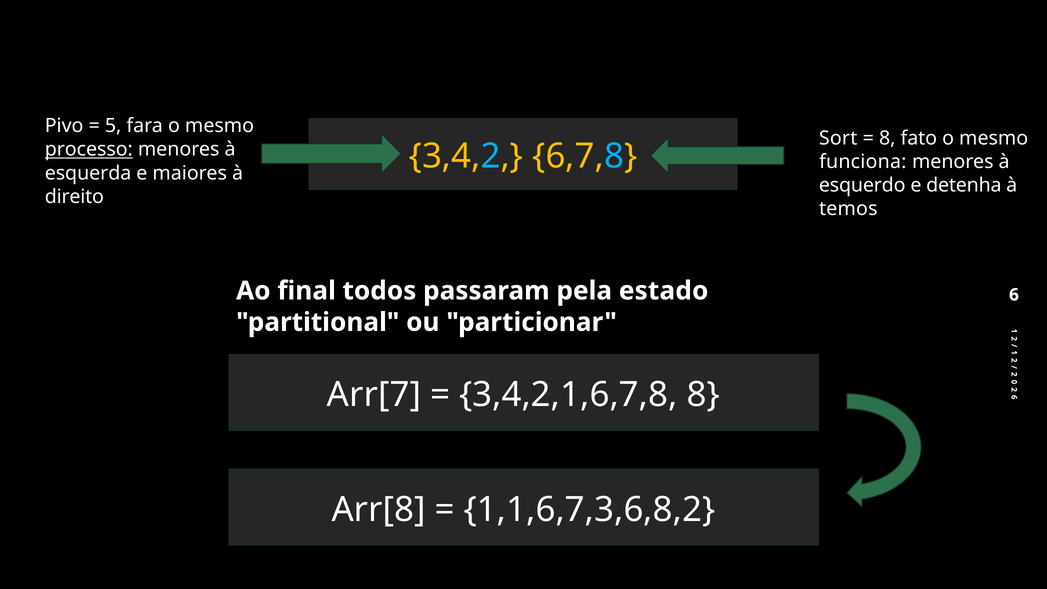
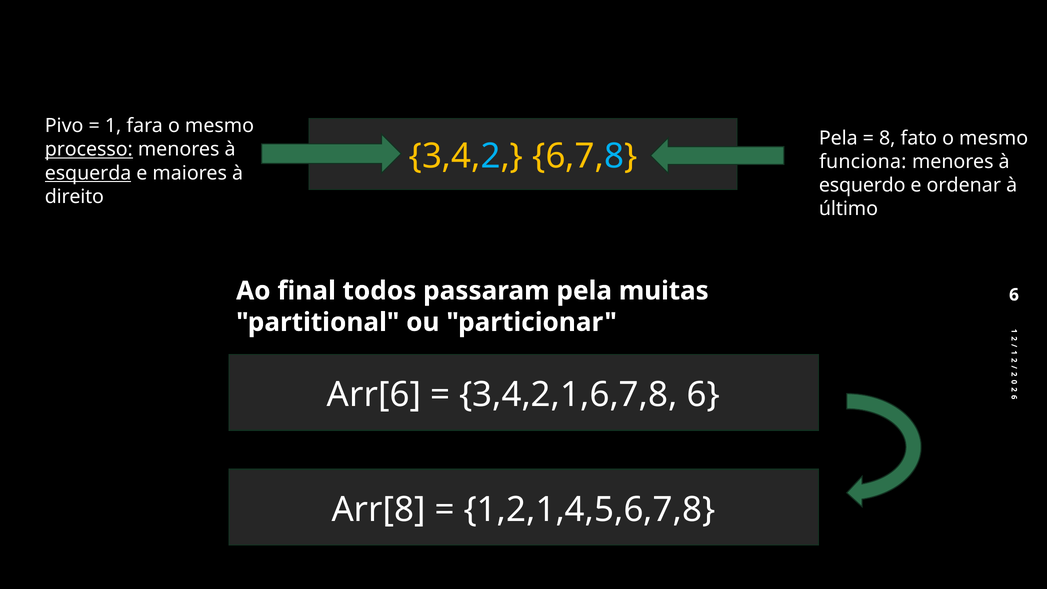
5: 5 -> 1 (113, 126)
Sort: Sort -> Pela (838, 138)
esquerda underline: none -> present (88, 173)
detenha: detenha -> ordenar (964, 185)
temos: temos -> último (848, 209)
estado: estado -> muitas (664, 291)
Arr[7: Arr[7 -> Arr[6 (374, 395)
3,4,2,1,6,7,8 8: 8 -> 6 (703, 395)
1,1,6,7,3,6,8,2: 1,1,6,7,3,6,8,2 -> 1,2,1,4,5,6,7,8 (590, 510)
